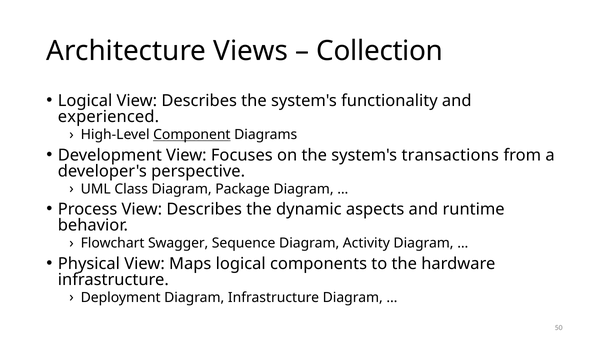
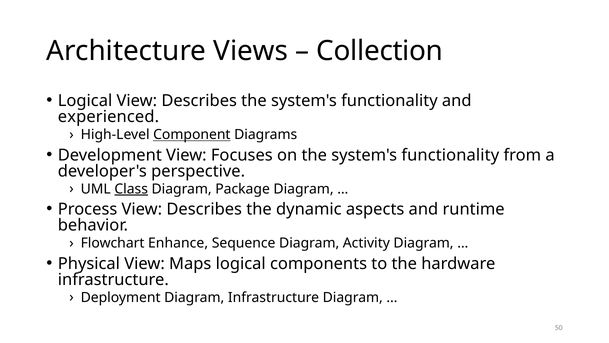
on the system's transactions: transactions -> functionality (450, 155)
Class underline: none -> present (131, 189)
Swagger: Swagger -> Enhance (178, 243)
